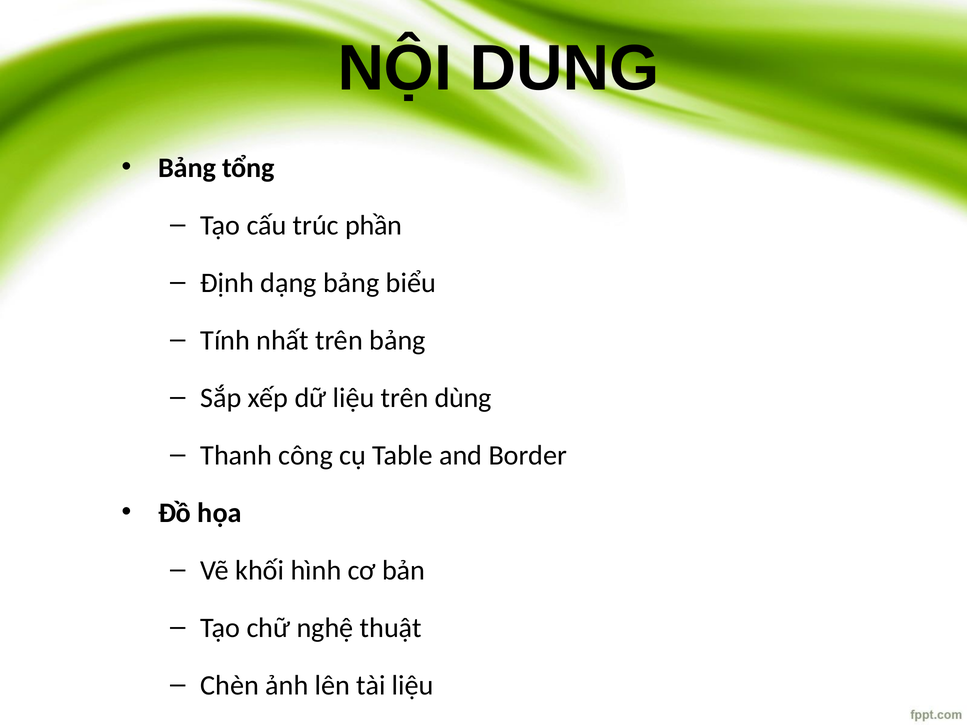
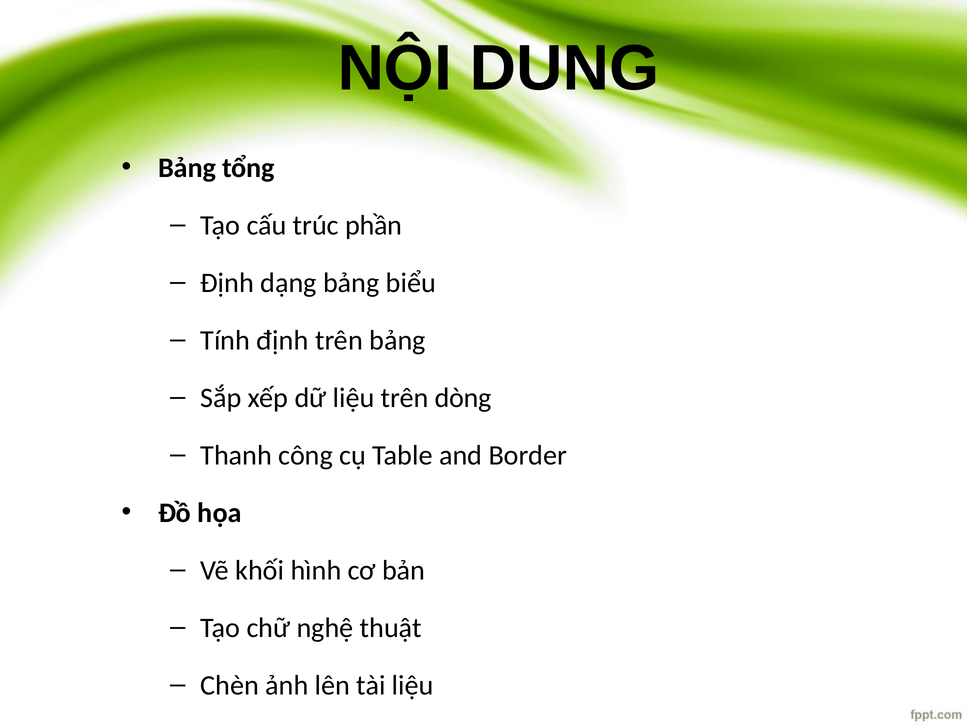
Tính nhất: nhất -> định (282, 340)
dùng: dùng -> dòng (463, 398)
